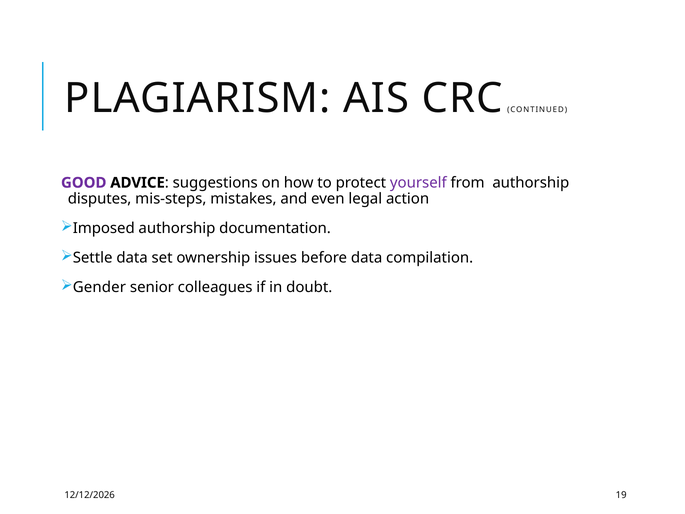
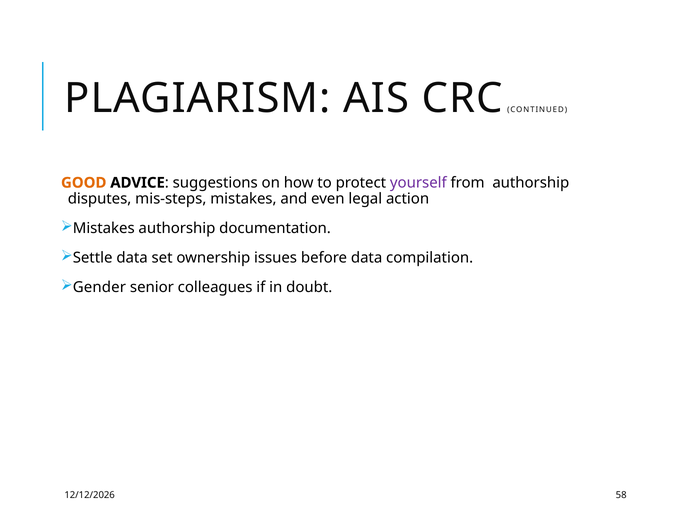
GOOD colour: purple -> orange (84, 183)
Imposed: Imposed -> Mistakes (104, 228)
19: 19 -> 58 (621, 495)
